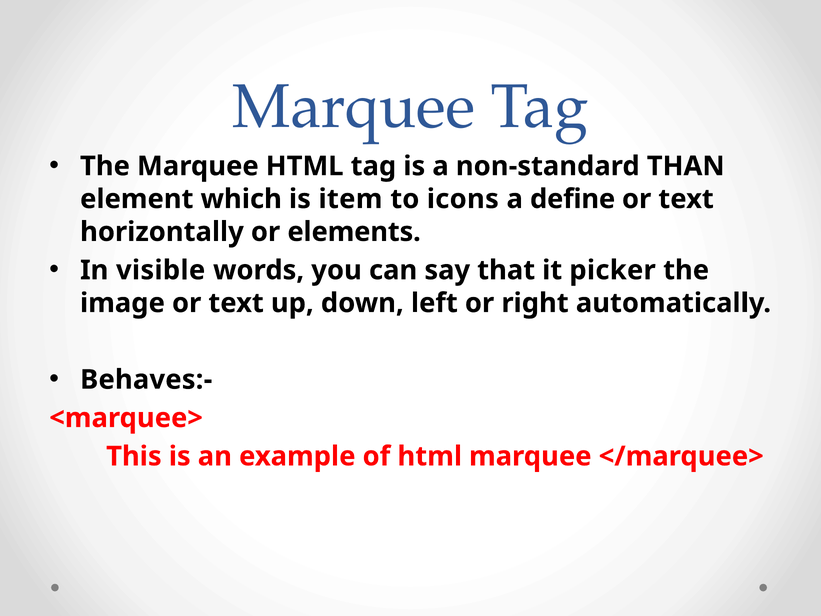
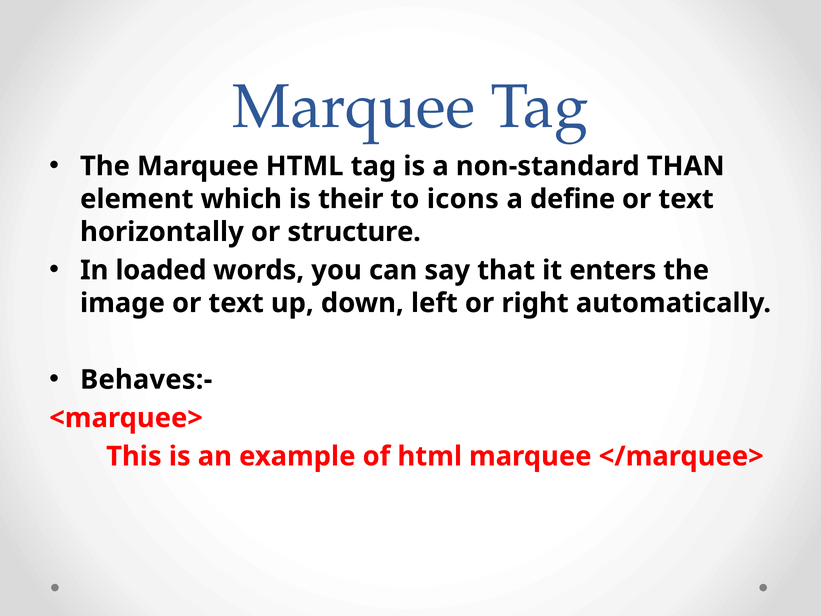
item: item -> their (351, 199)
elements: elements -> structure (354, 232)
visible: visible -> loaded (161, 270)
picker: picker -> enters (613, 270)
